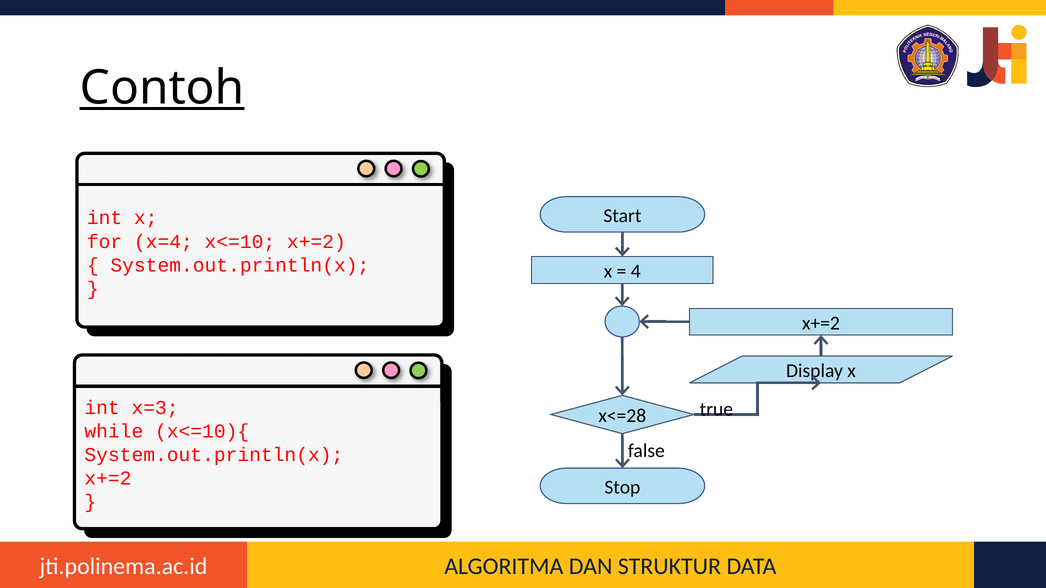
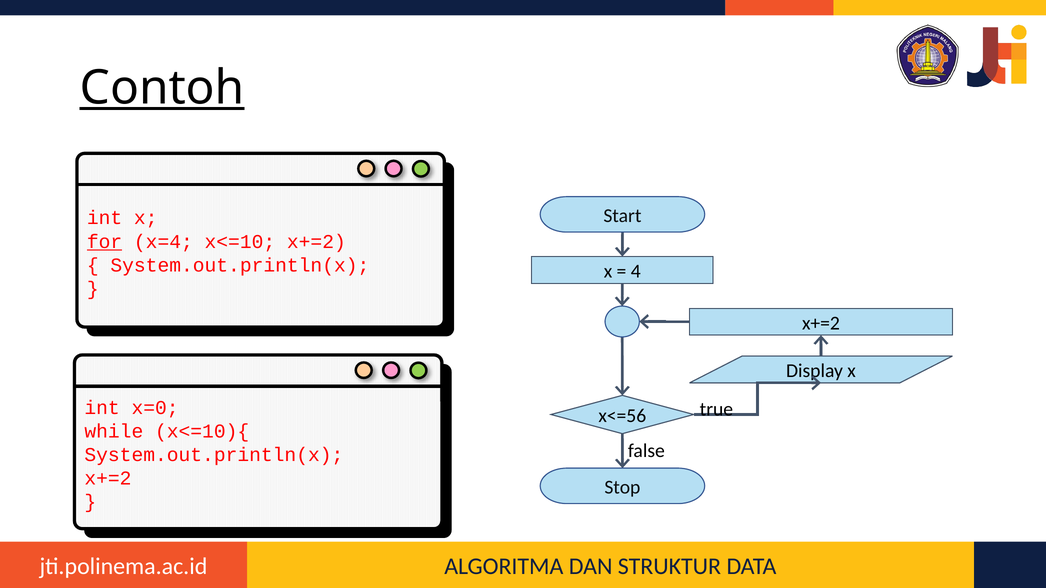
for underline: none -> present (105, 242)
x=3: x=3 -> x=0 (155, 408)
x<=28: x<=28 -> x<=56 (622, 416)
